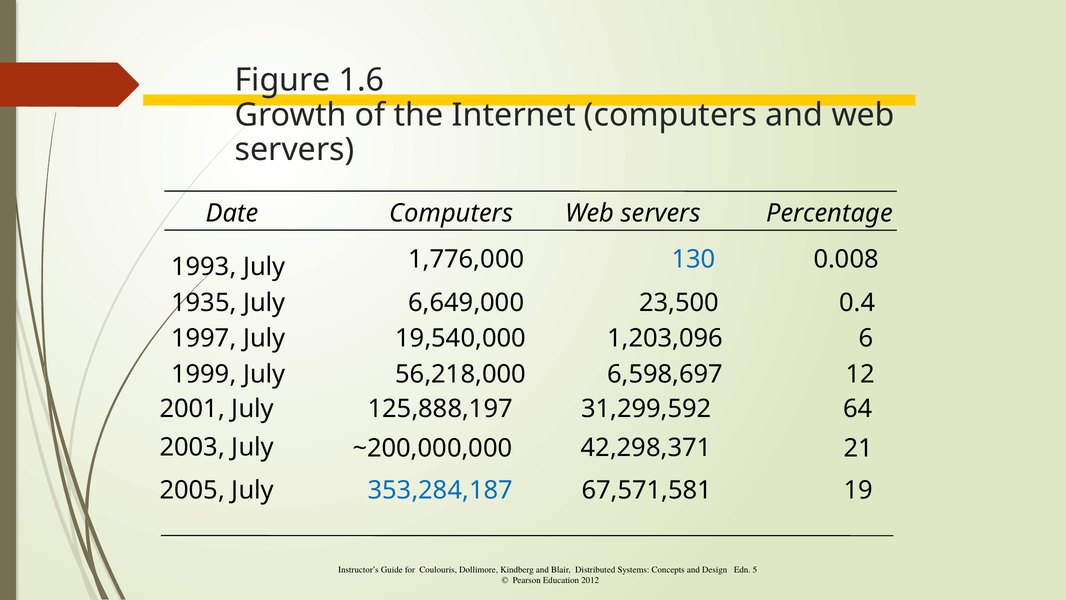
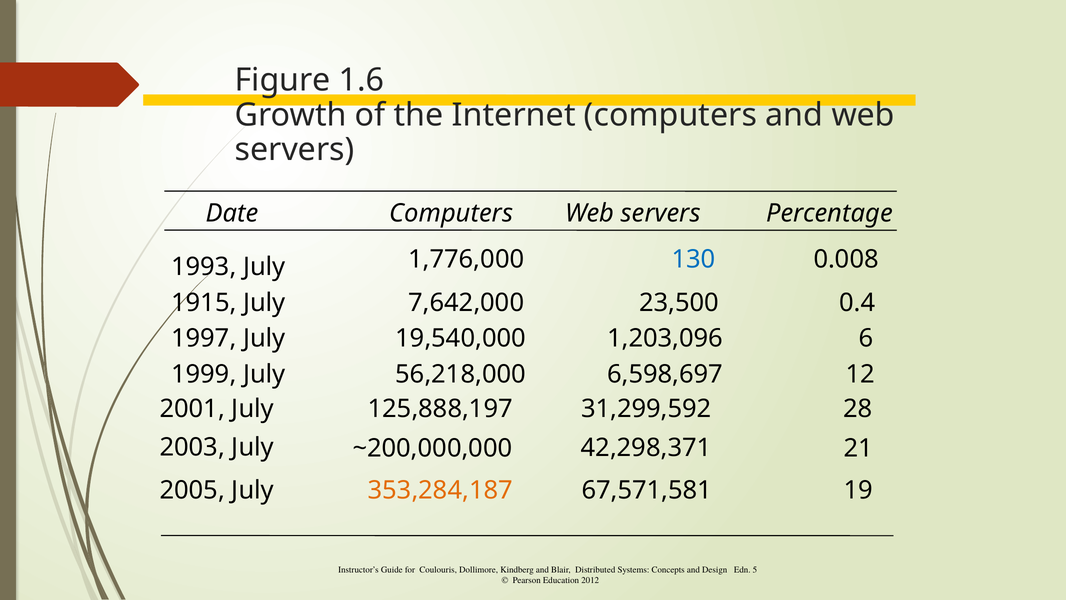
1935: 1935 -> 1915 (204, 303)
6,649,000: 6,649,000 -> 7,642,000 (466, 303)
64: 64 -> 28 (858, 409)
353,284,187 colour: blue -> orange (440, 490)
